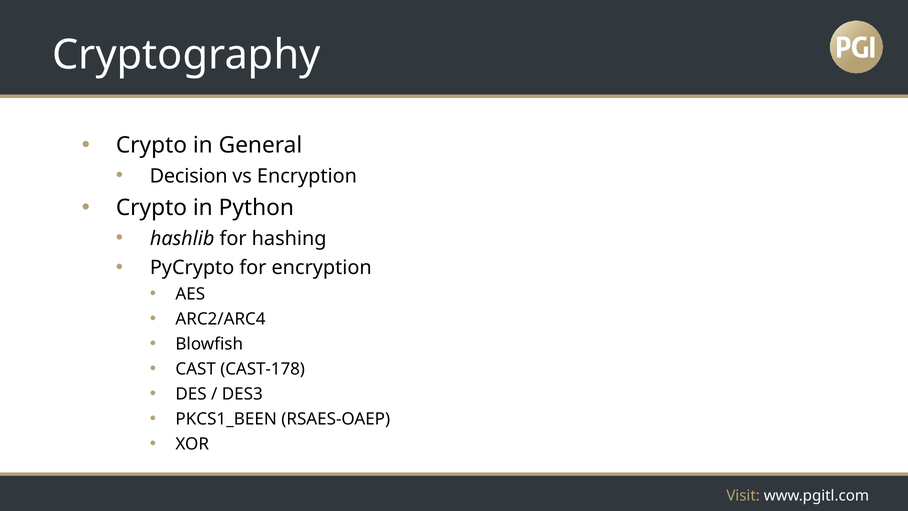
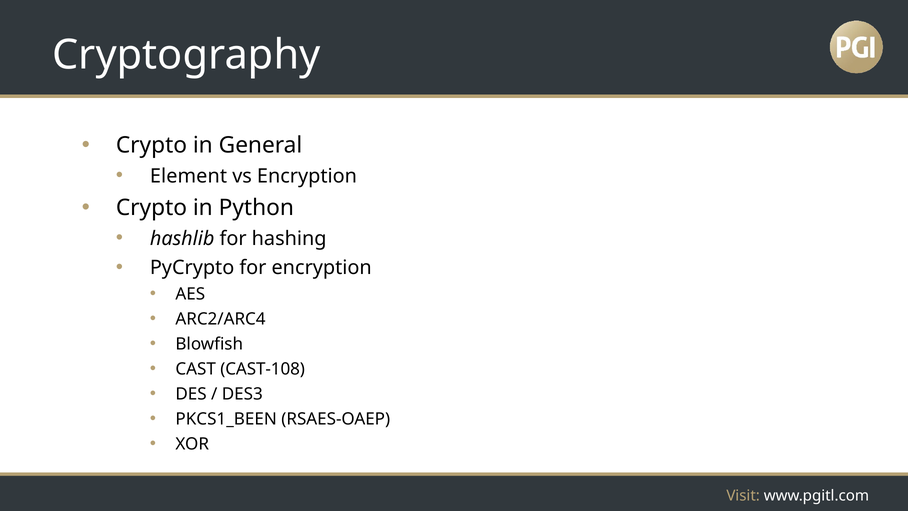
Decision: Decision -> Element (189, 176)
CAST-178: CAST-178 -> CAST-108 (263, 369)
